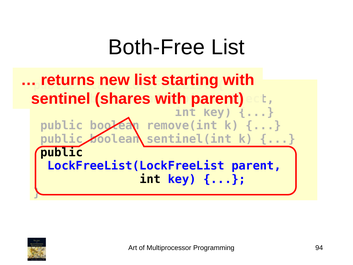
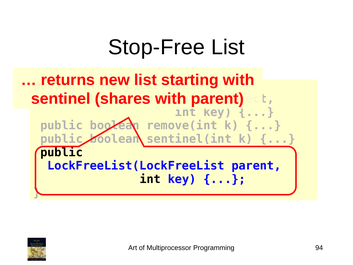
Both-Free: Both-Free -> Stop-Free (157, 47)
